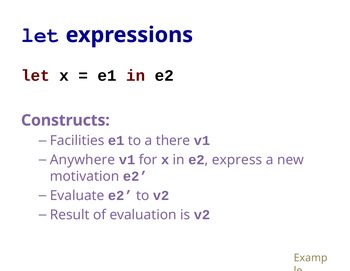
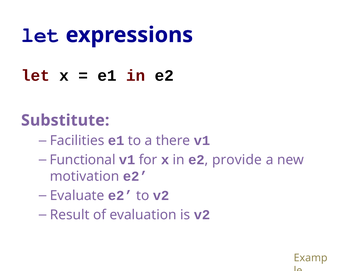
Constructs: Constructs -> Substitute (65, 120)
Anywhere: Anywhere -> Functional (83, 160)
express: express -> provide (237, 160)
